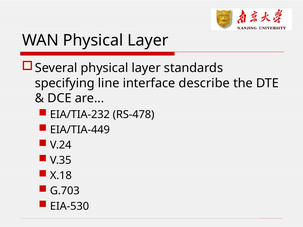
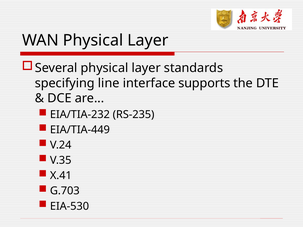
describe: describe -> supports (204, 83)
RS-478: RS-478 -> RS-235 (134, 115)
X.18: X.18 -> X.41 (61, 176)
